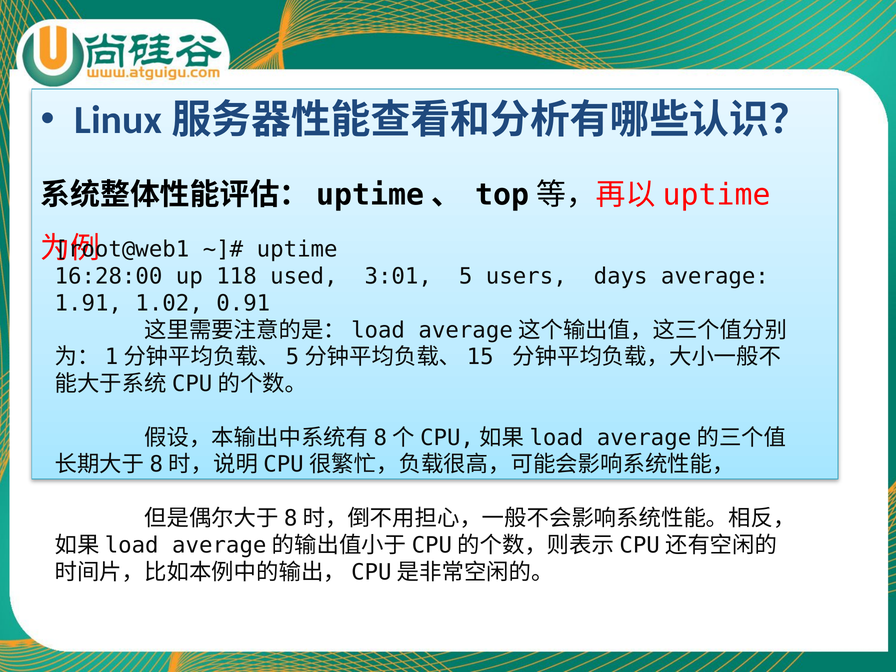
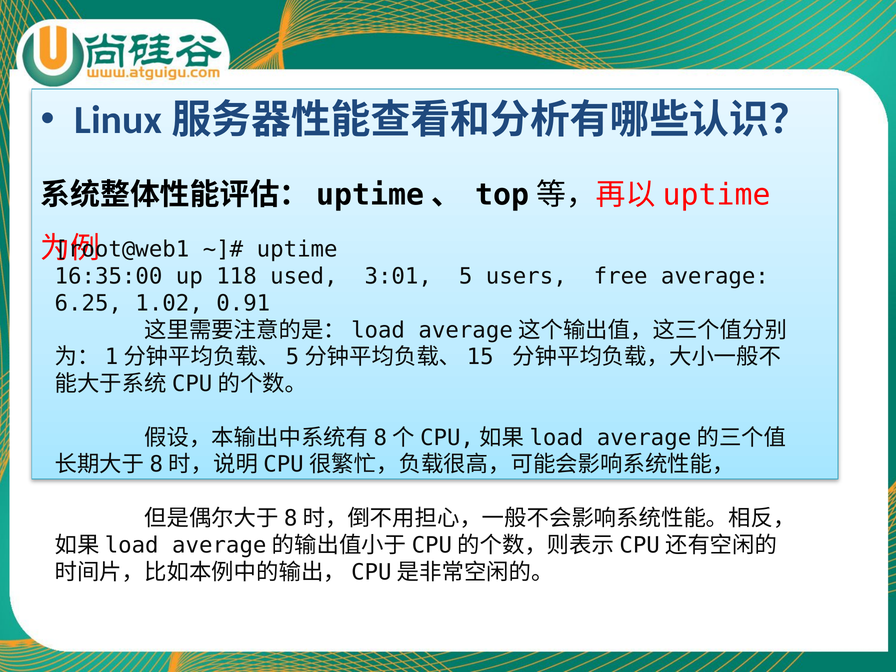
16:28:00: 16:28:00 -> 16:35:00 (109, 276)
days: days -> free (621, 276)
1.91: 1.91 -> 6.25 (88, 303)
